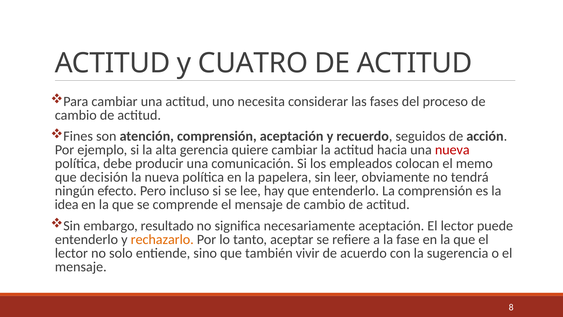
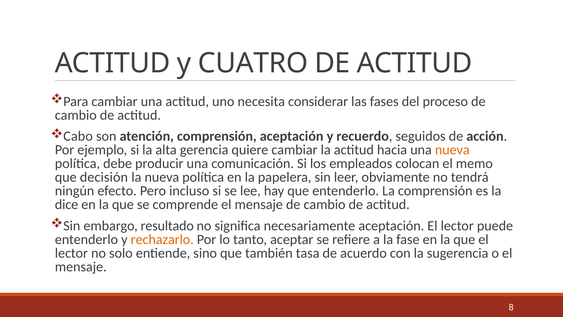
Fines: Fines -> Cabo (78, 136)
nueva colour: red -> orange (452, 150)
idea: idea -> dice (67, 204)
vivir: vivir -> tasa (308, 253)
